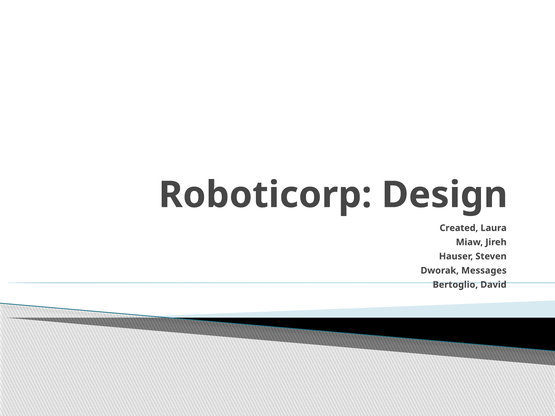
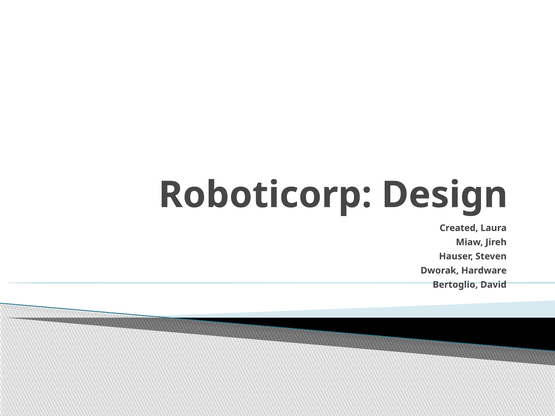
Messages: Messages -> Hardware (484, 271)
